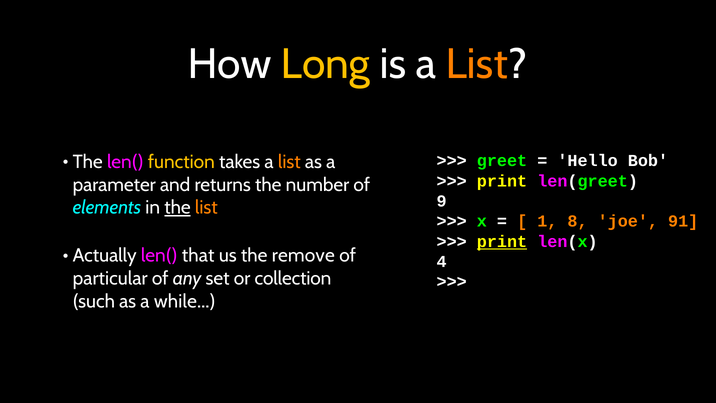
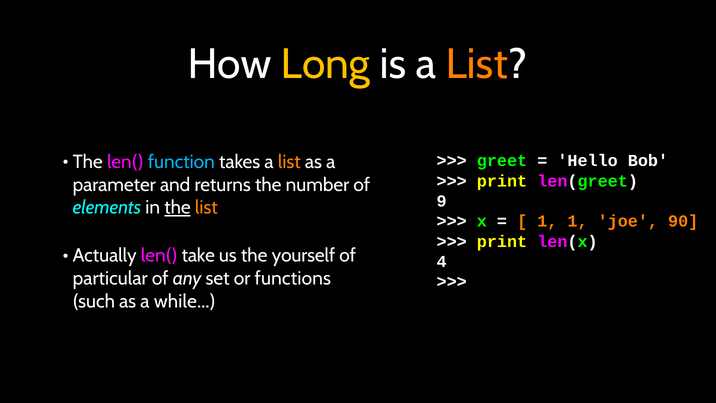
function colour: yellow -> light blue (181, 162)
1 8: 8 -> 1 (578, 221)
91: 91 -> 90 (683, 221)
print underline: present -> none (502, 241)
that: that -> take (198, 255)
remove: remove -> yourself (303, 255)
collection: collection -> functions (293, 278)
